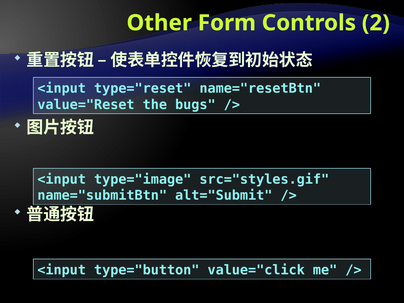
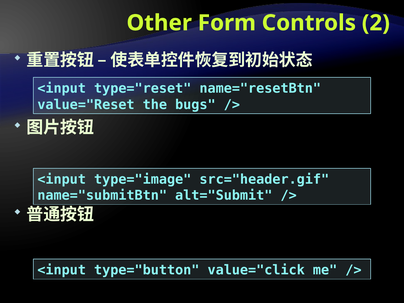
src="styles.gif: src="styles.gif -> src="header.gif (264, 179)
